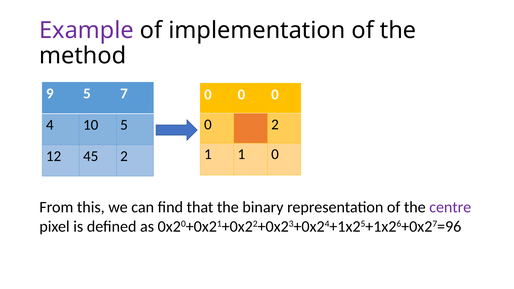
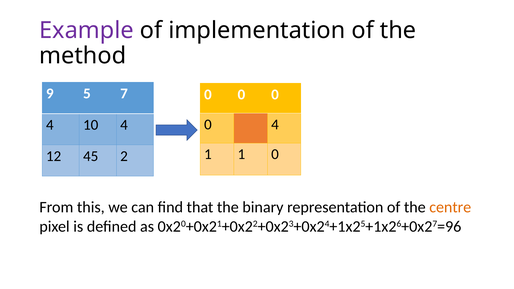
0 2: 2 -> 4 (275, 124)
10 5: 5 -> 4 (124, 125)
centre colour: purple -> orange (450, 207)
